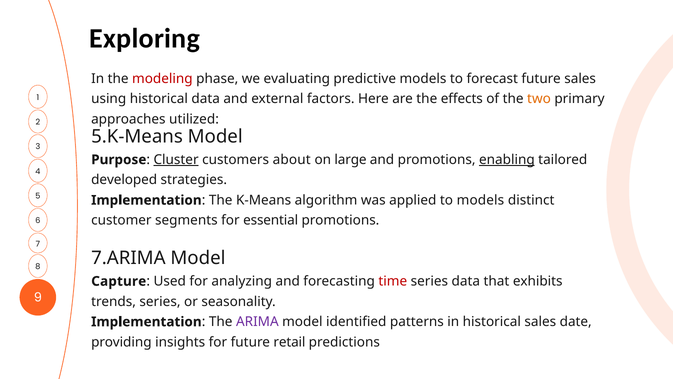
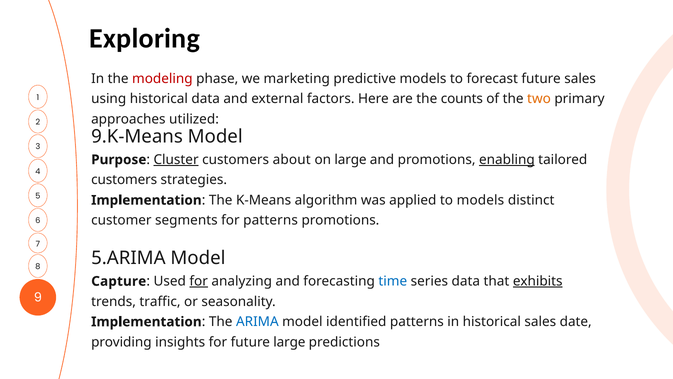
evaluating: evaluating -> marketing (297, 79)
effects: effects -> counts (462, 99)
5.K-Means: 5.K-Means -> 9.K-Means (137, 137)
developed: developed -> customers (124, 180)
for essential: essential -> patterns (271, 220)
7.ARIMA: 7.ARIMA -> 5.ARIMA (128, 258)
for underline: none -> present (199, 281)
time colour: red -> blue (393, 281)
exhibits underline: none -> present (538, 281)
trends series: series -> traffic (160, 301)
ARIMA colour: purple -> blue (257, 321)
future retail: retail -> large (289, 342)
